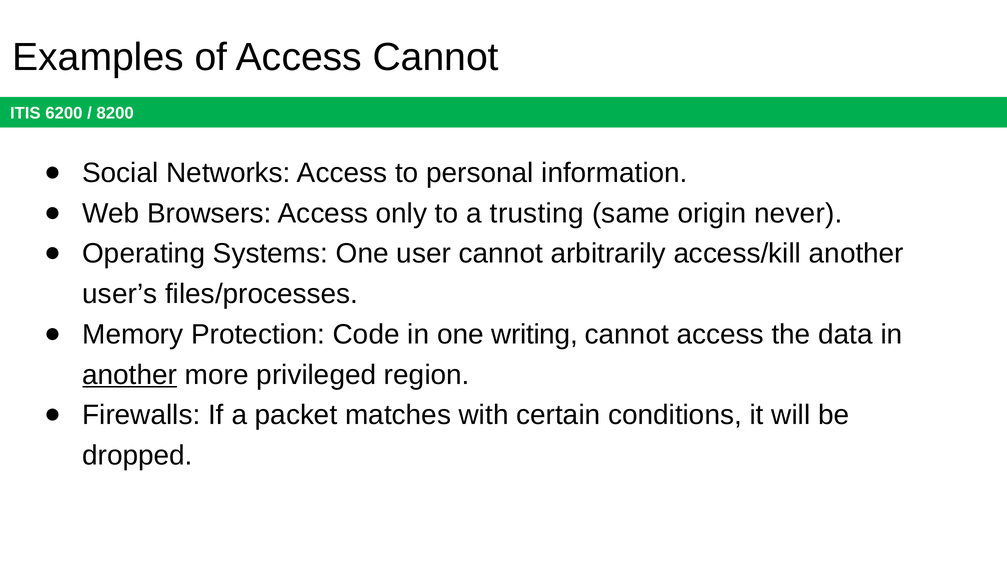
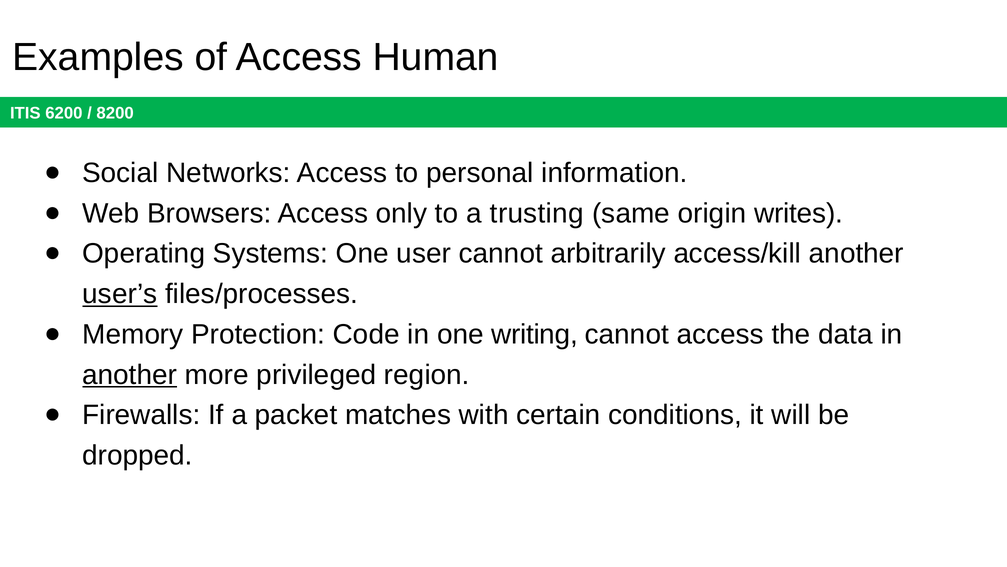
Access Cannot: Cannot -> Human (436, 57)
never: never -> writes (798, 213)
user’s underline: none -> present (120, 294)
